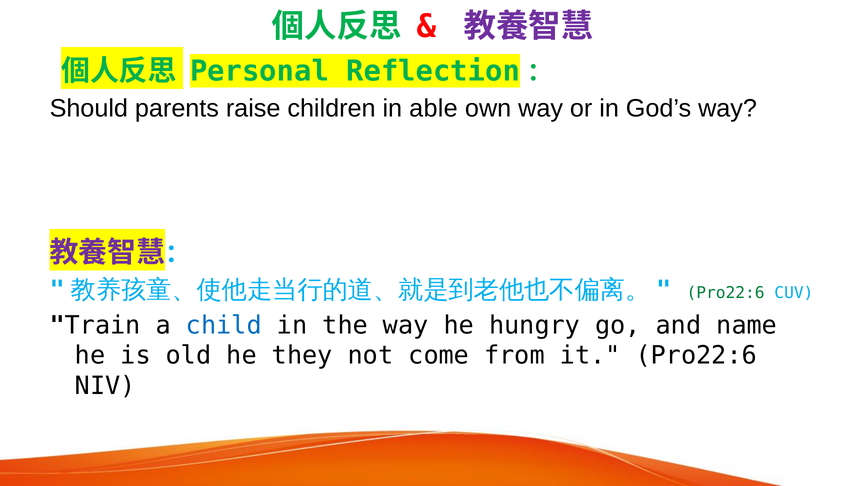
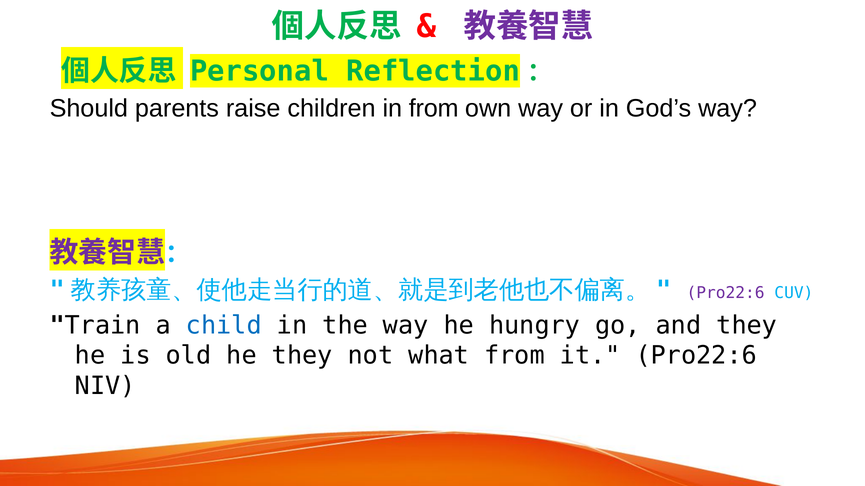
in able: able -> from (434, 108)
Pro22:6 colour: green -> purple (726, 293)
and name: name -> they (747, 326)
come: come -> what (439, 356)
